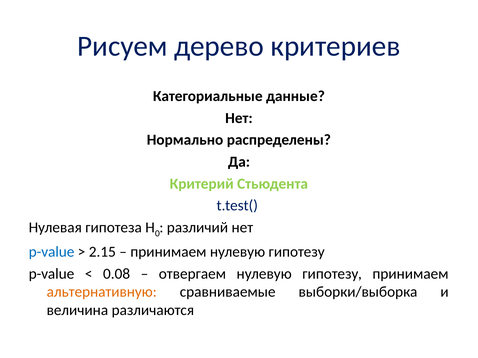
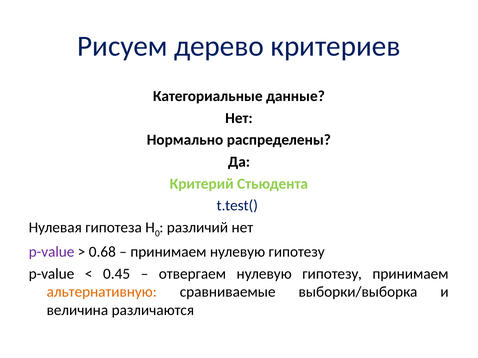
p-value colour: blue -> purple (52, 252)
2.15: 2.15 -> 0.68 (102, 252)
0.08: 0.08 -> 0.45 (117, 274)
